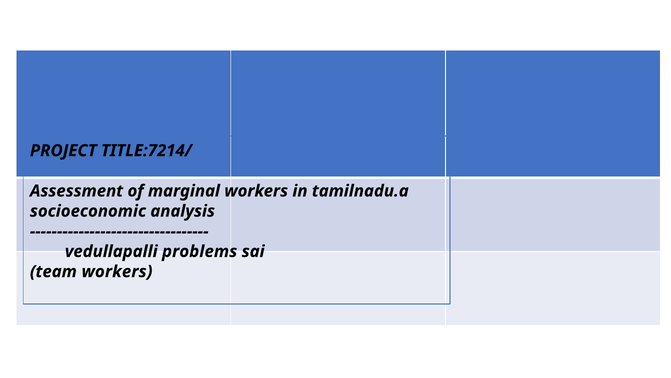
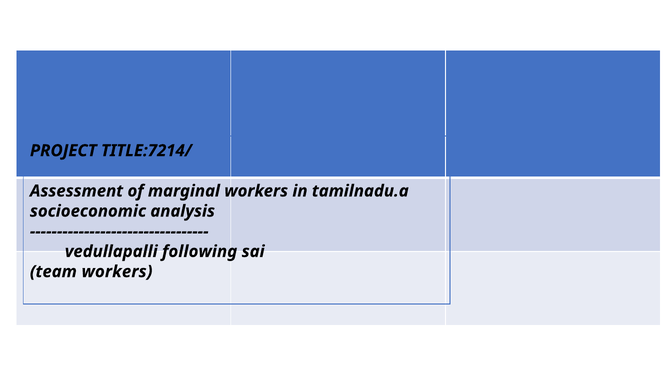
problems: problems -> following (200, 251)
